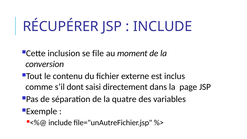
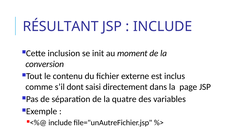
RÉCUPÉRER: RÉCUPÉRER -> RÉSULTANT (61, 26)
file: file -> init (98, 53)
